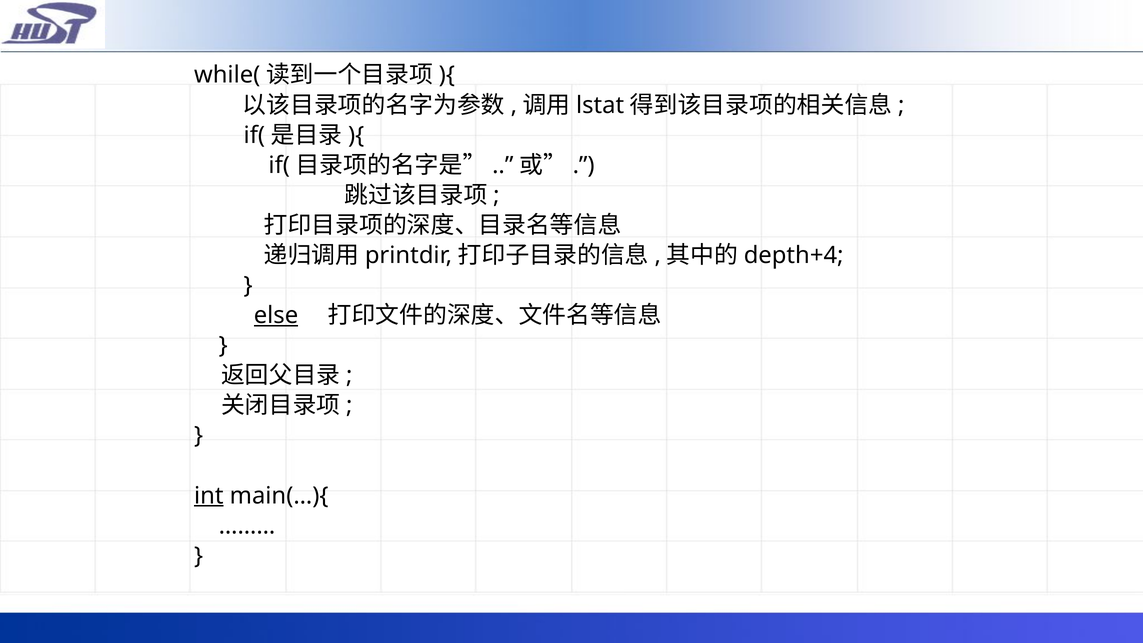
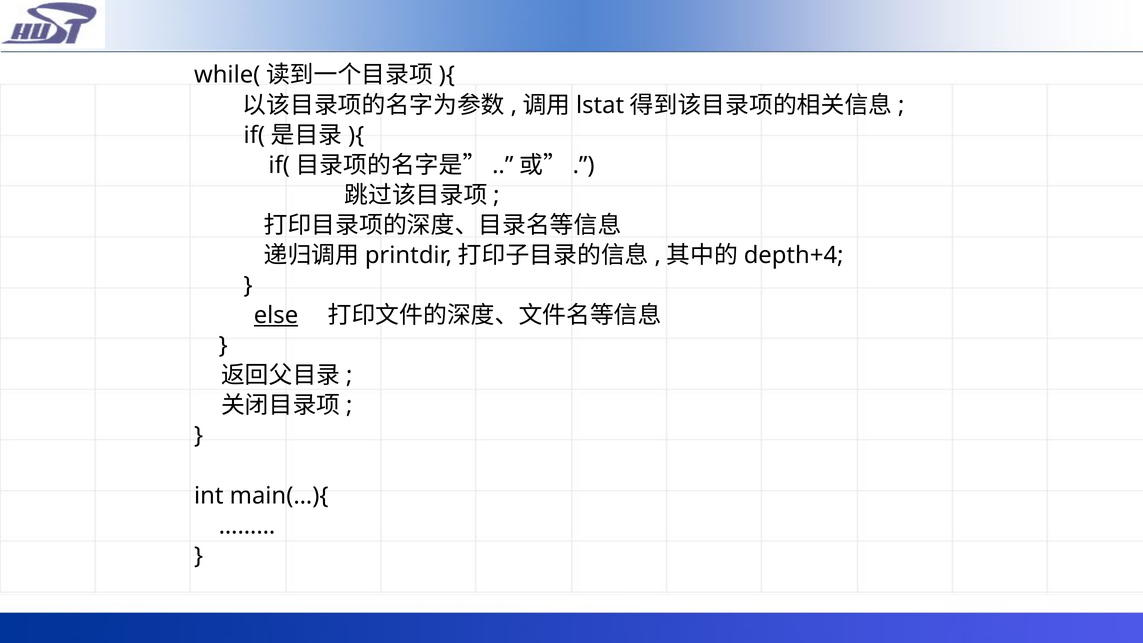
int underline: present -> none (209, 496)
